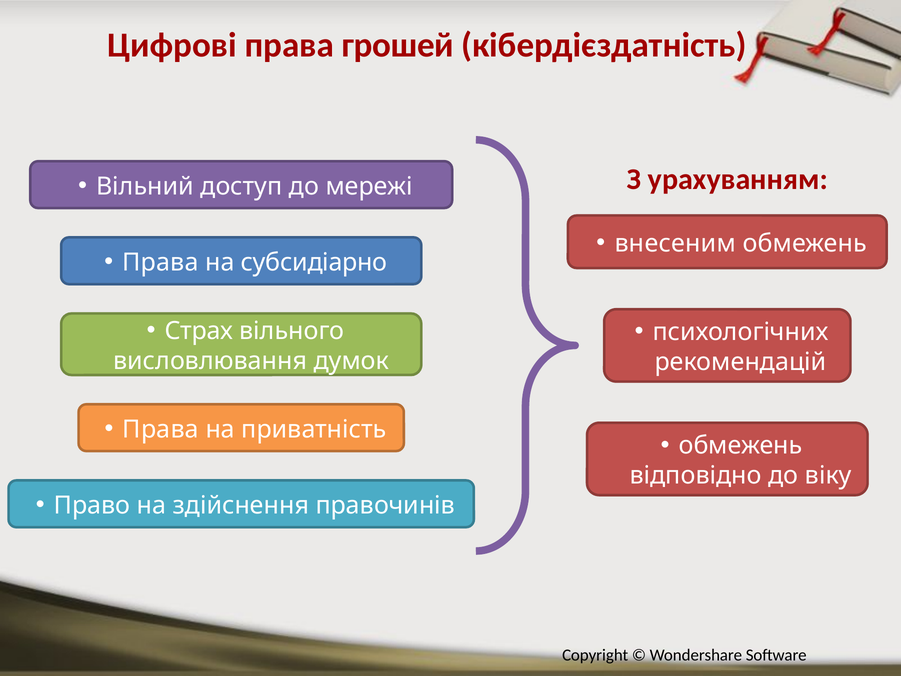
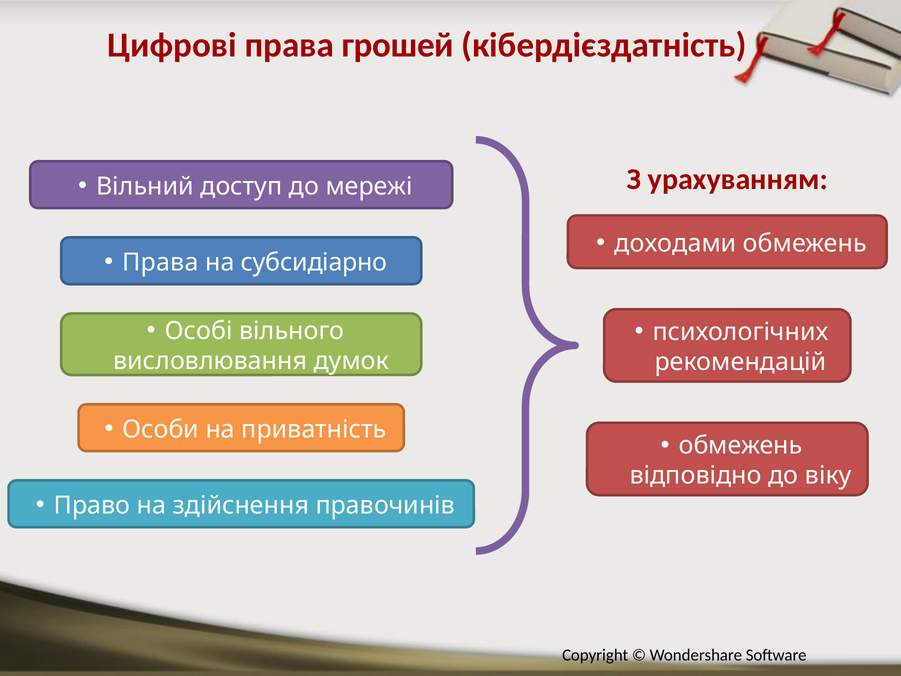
внесеним: внесеним -> доходами (675, 243)
Страх: Страх -> Особі (199, 331)
Права: Права -> Особи (161, 429)
